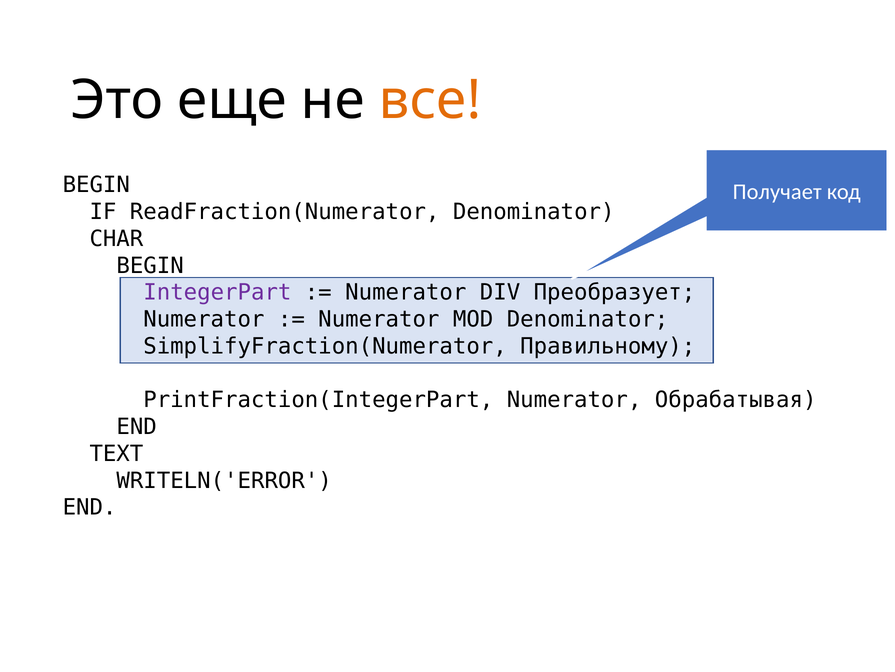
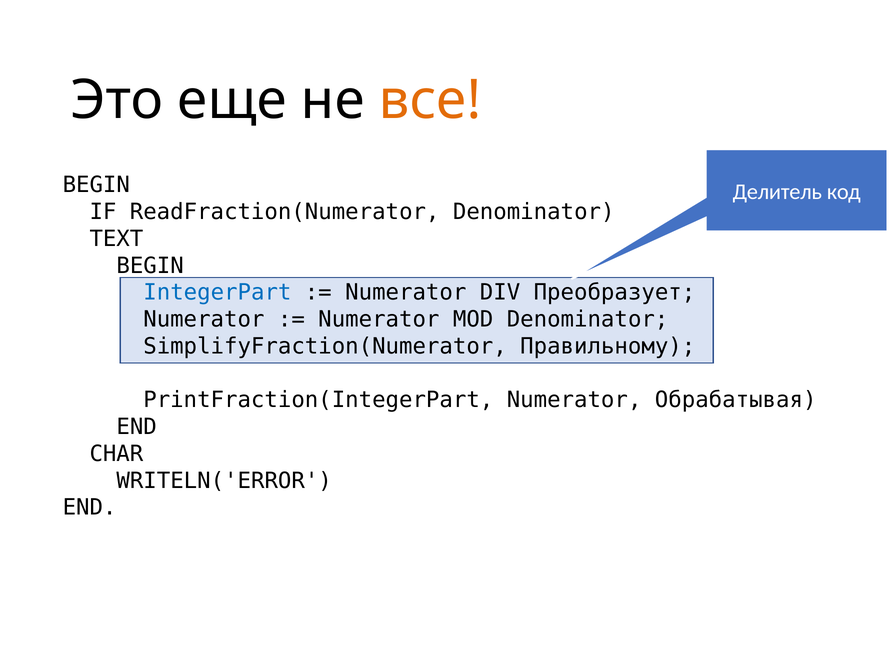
Получает: Получает -> Делитель (777, 192)
CHAR: CHAR -> TEXT (116, 239)
IntegerPart colour: purple -> blue (217, 292)
TEXT: TEXT -> CHAR (116, 453)
